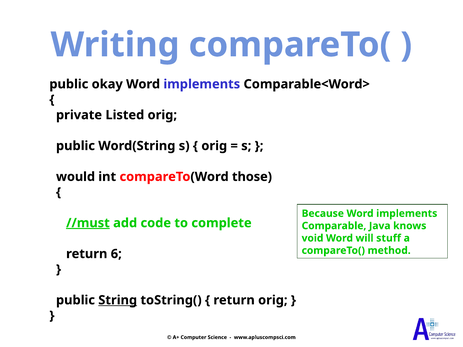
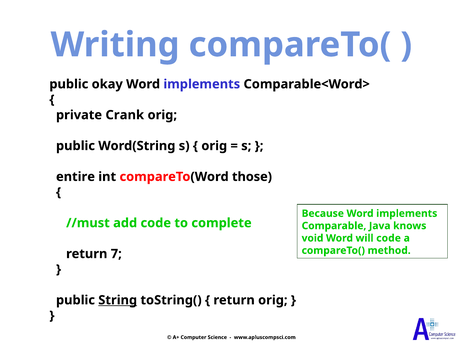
Listed: Listed -> Crank (125, 115)
would: would -> entire (75, 177)
//must underline: present -> none (88, 223)
will stuff: stuff -> code (389, 238)
6: 6 -> 7 (116, 254)
